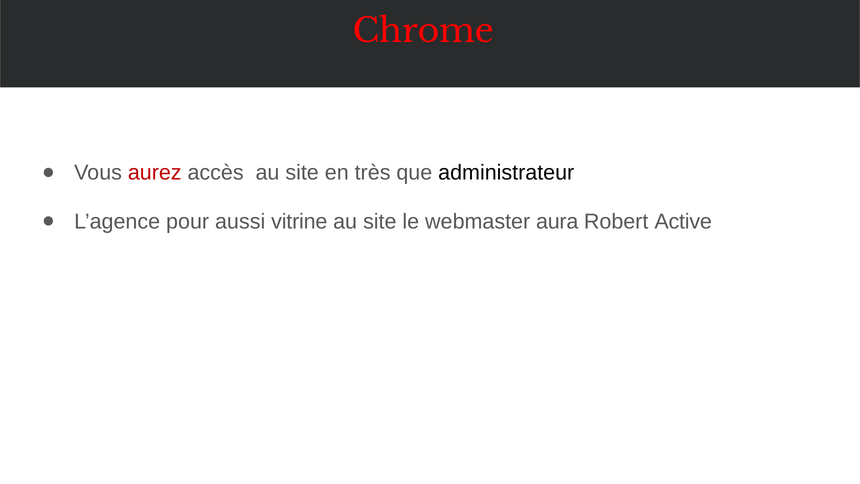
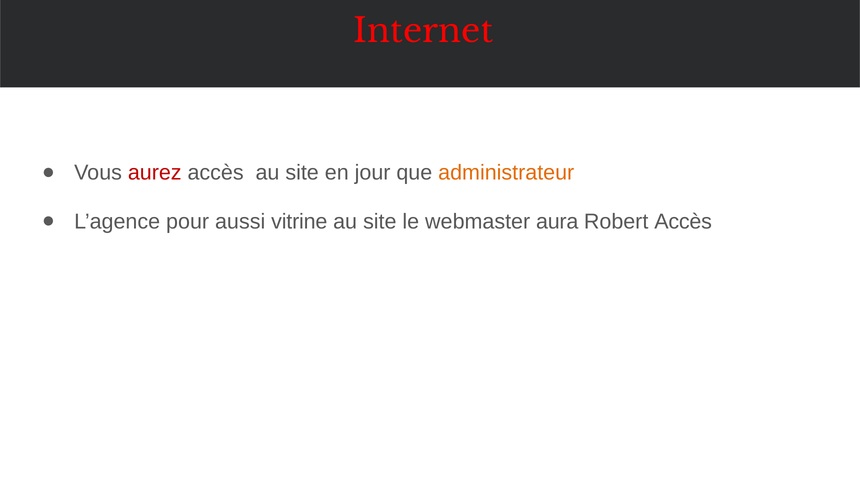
Chrome: Chrome -> Internet (423, 31)
très: très -> jour (373, 173)
administrateur colour: black -> orange (506, 173)
Robert Active: Active -> Accès (683, 221)
